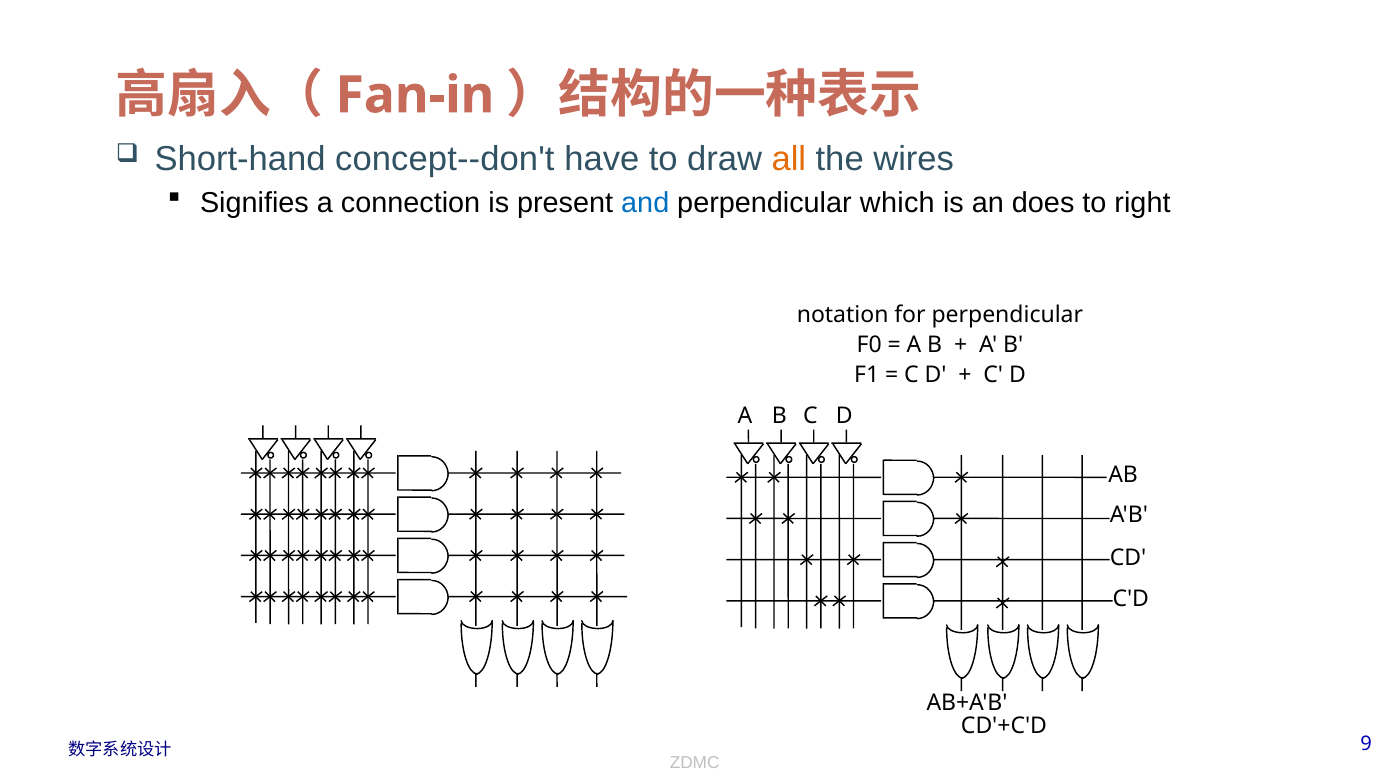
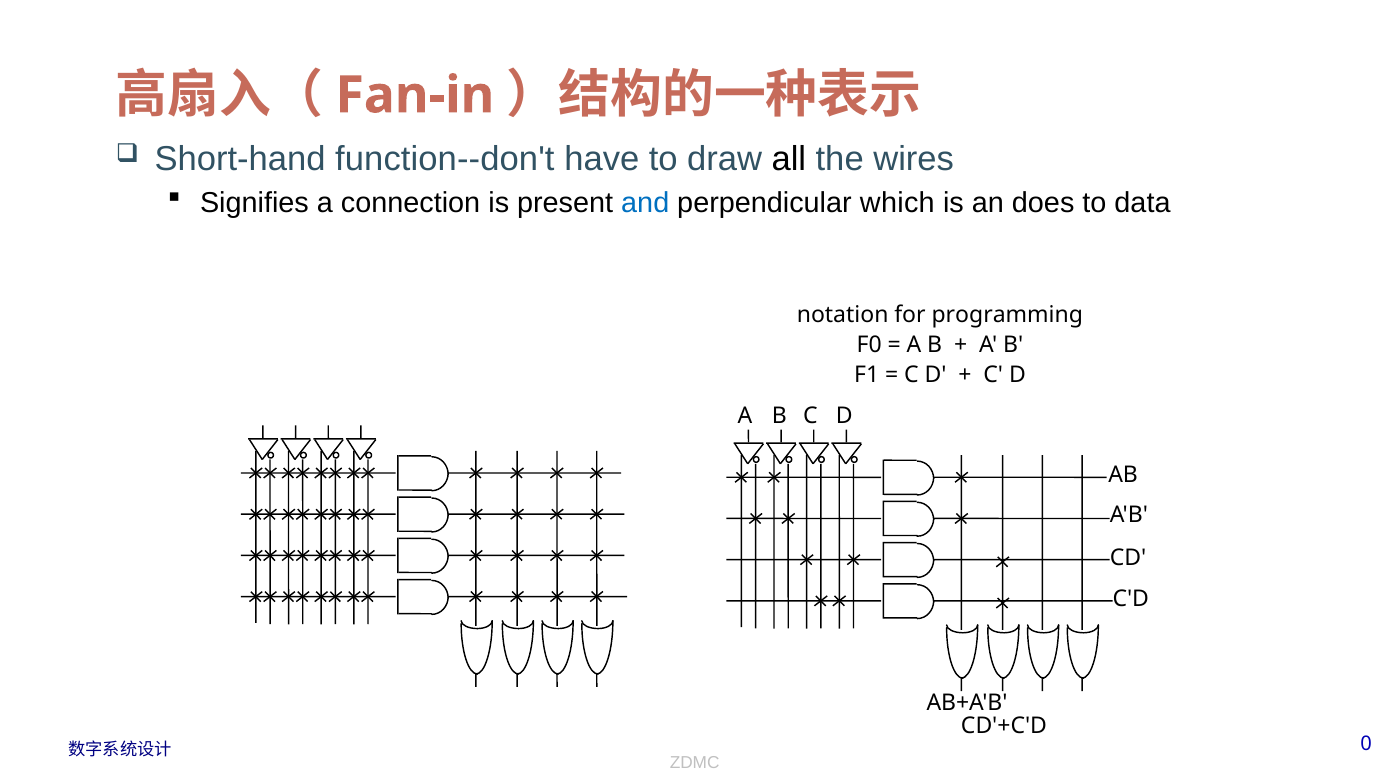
concept--don't: concept--don't -> function--don't (445, 159)
all colour: orange -> black (789, 159)
right: right -> data (1142, 203)
for perpendicular: perpendicular -> programming (1007, 315)
9: 9 -> 0 (1366, 744)
